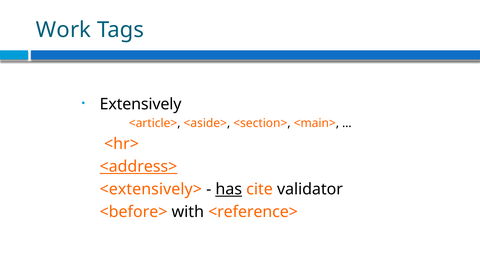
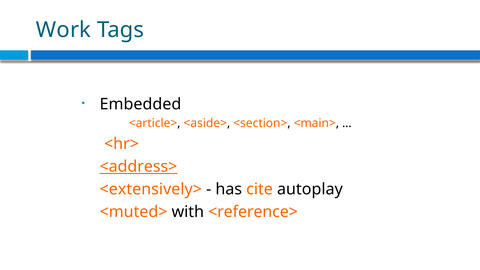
Extensively: Extensively -> Embedded (140, 104)
has underline: present -> none (229, 189)
validator: validator -> autoplay (310, 189)
<before>: <before> -> <muted> (134, 212)
